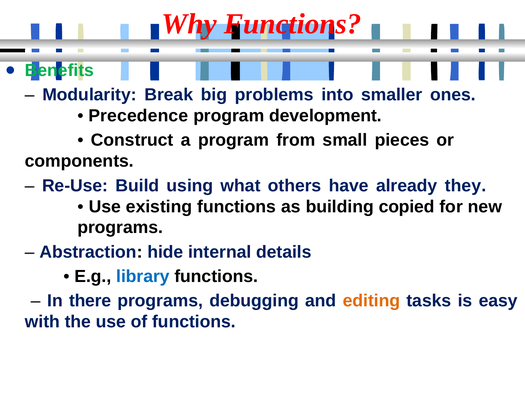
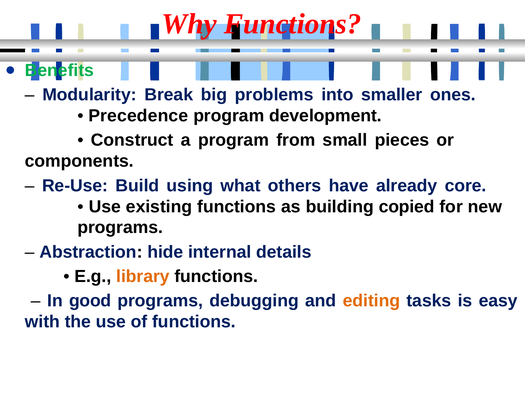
they: they -> core (466, 186)
library colour: blue -> orange (143, 277)
there: there -> good (90, 301)
